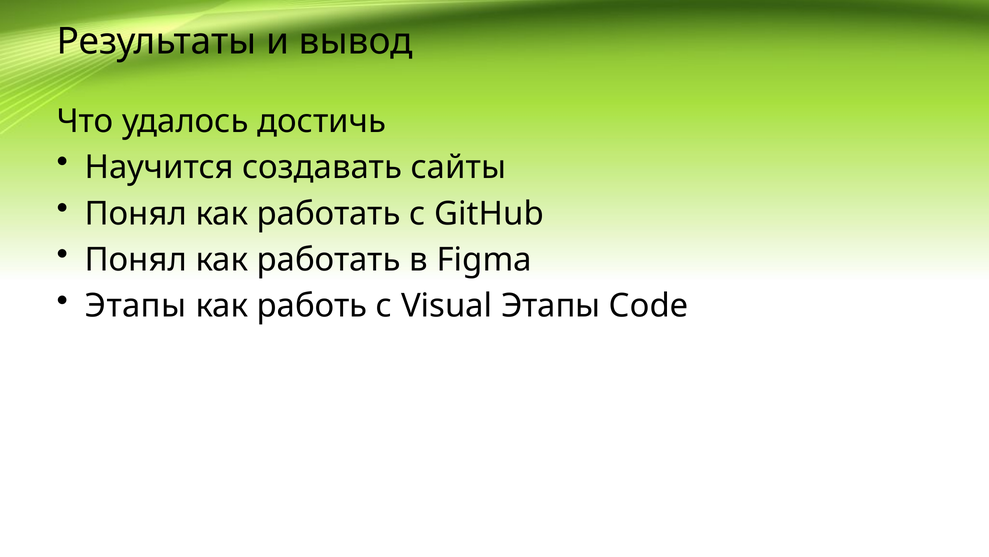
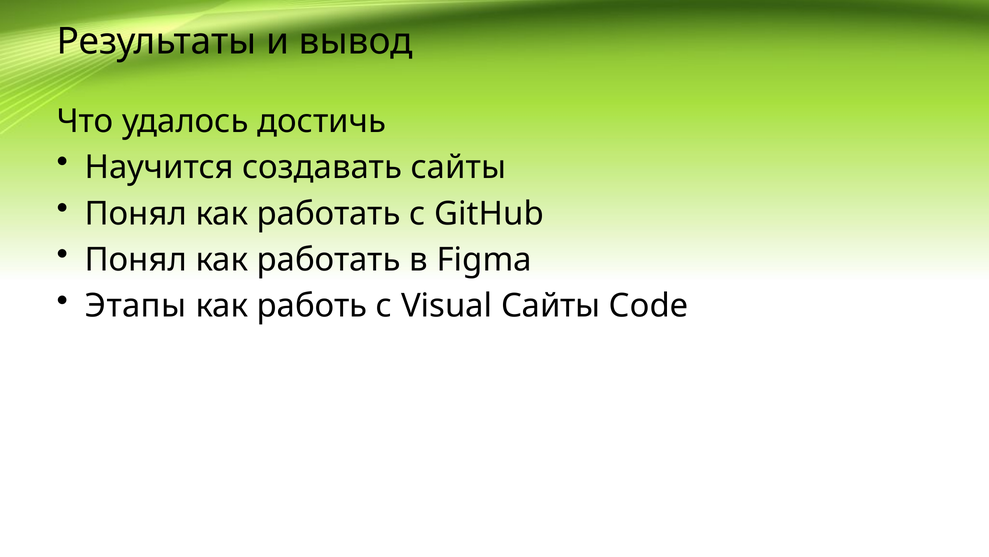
Visual Этапы: Этапы -> Сайты (551, 306)
